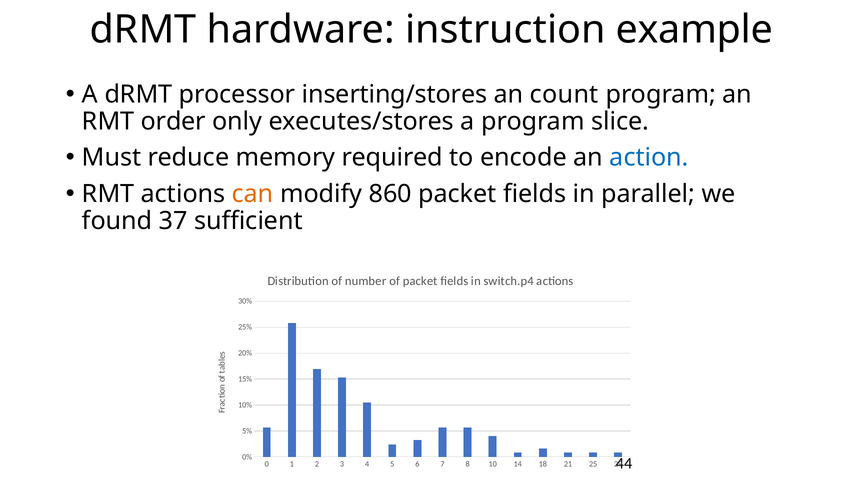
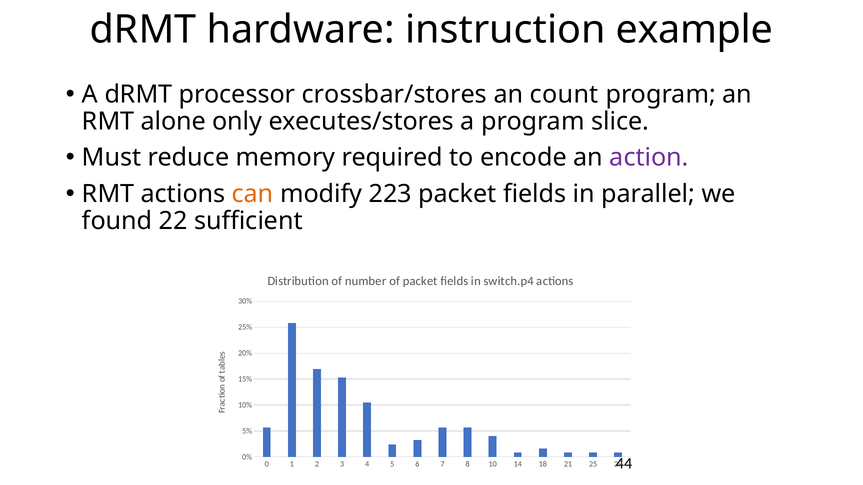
inserting/stores: inserting/stores -> crossbar/stores (394, 94)
order: order -> alone (173, 122)
action colour: blue -> purple (649, 158)
860: 860 -> 223 (390, 194)
37: 37 -> 22 (173, 221)
